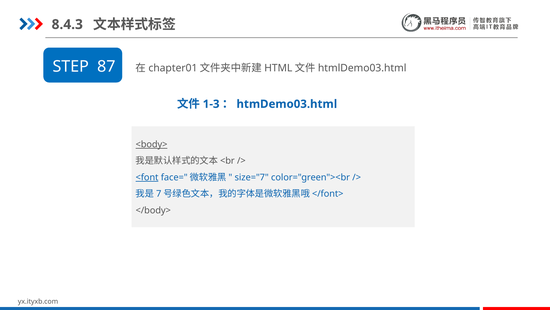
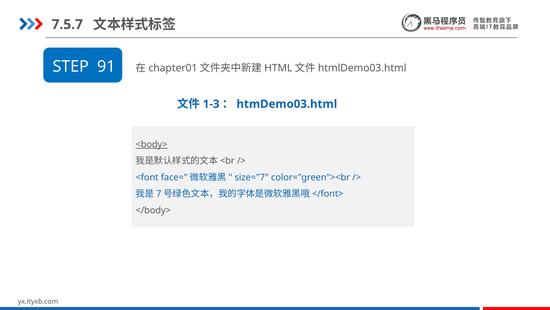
8.4.3: 8.4.3 -> 7.5.7 (67, 24)
87: 87 -> 91 (106, 66)
<font underline: present -> none (147, 177)
